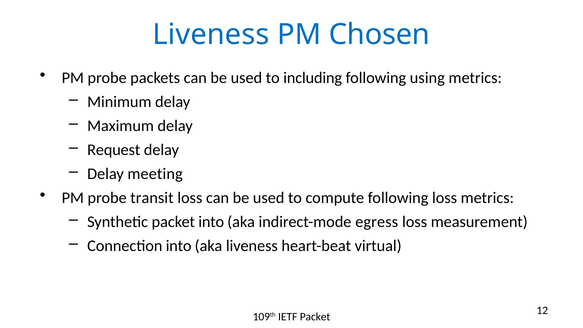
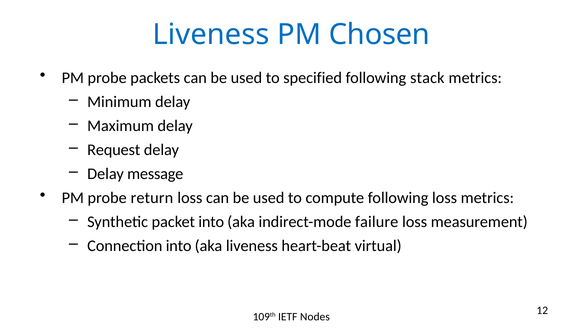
including: including -> specified (313, 78)
using: using -> stack (427, 78)
meeting: meeting -> message (155, 174)
transit: transit -> return (152, 198)
egress: egress -> failure (377, 222)
IETF Packet: Packet -> Nodes (315, 317)
